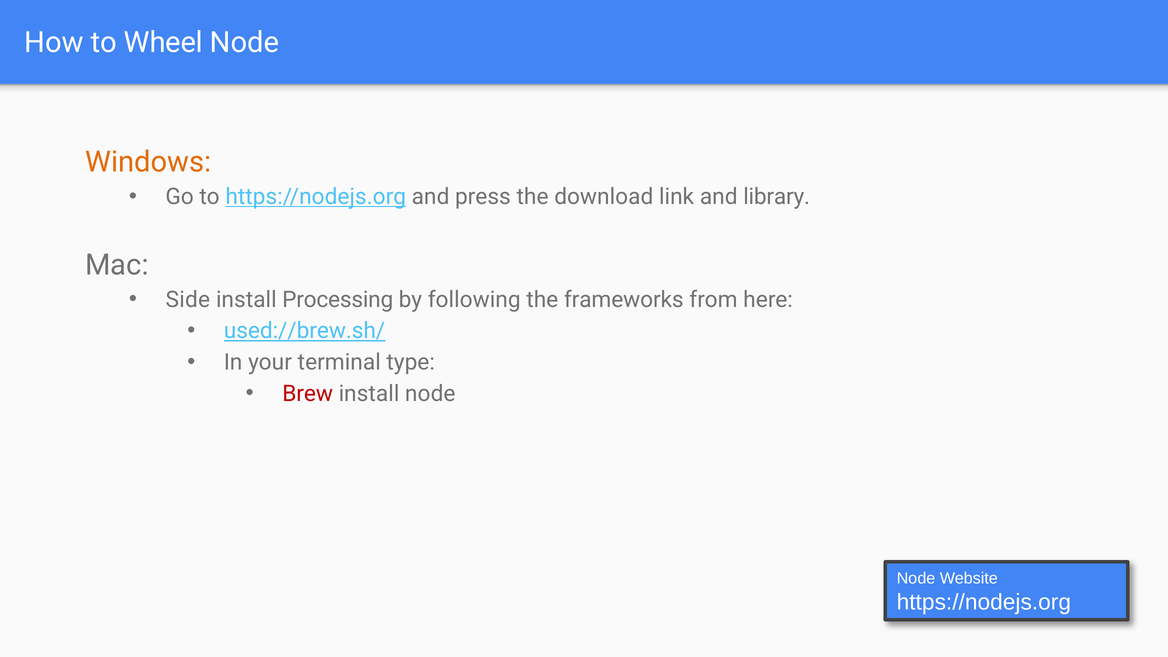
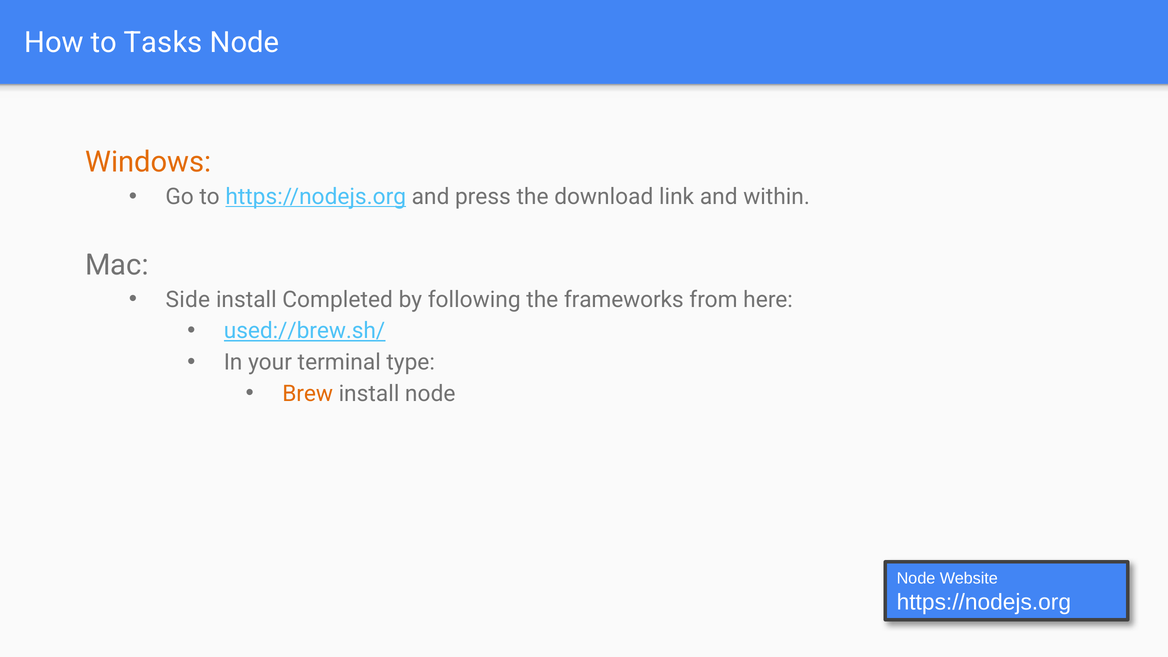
Wheel: Wheel -> Tasks (163, 43)
library: library -> within (777, 197)
Processing: Processing -> Completed (338, 300)
Brew colour: red -> orange (308, 394)
